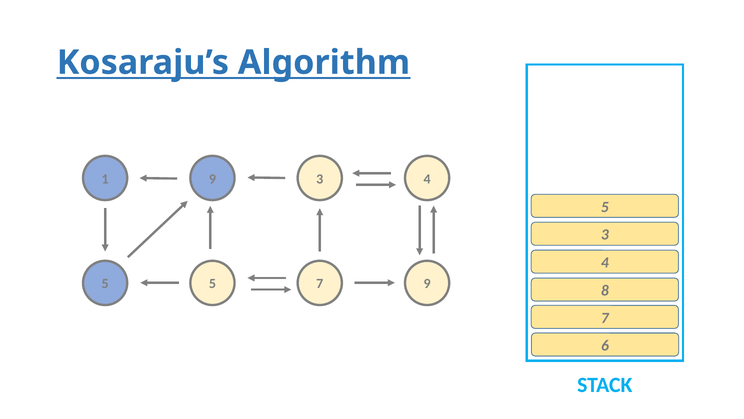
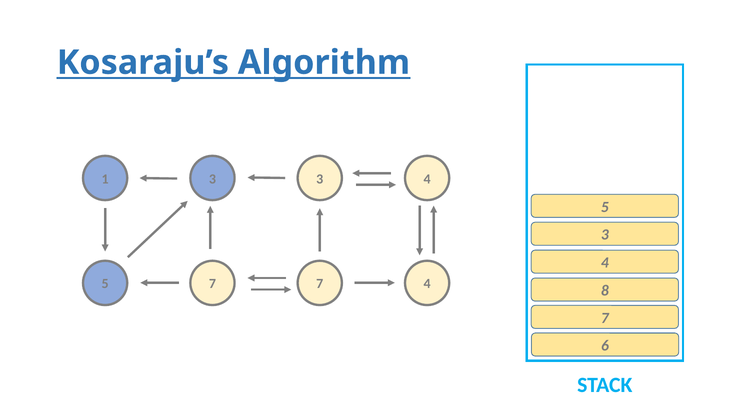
1 9: 9 -> 3 (212, 179)
5 5: 5 -> 7 (212, 284)
7 9: 9 -> 4 (427, 284)
